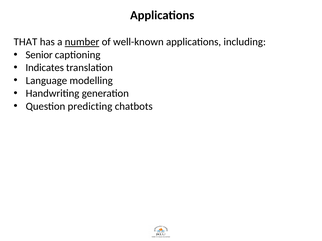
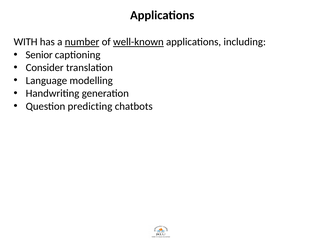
THAT: THAT -> WITH (26, 42)
well-known underline: none -> present (138, 42)
Indicates: Indicates -> Consider (45, 68)
